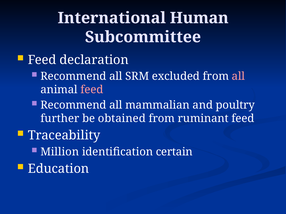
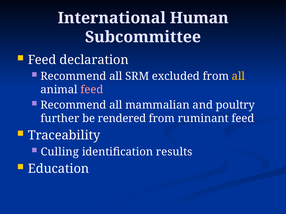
all colour: pink -> yellow (238, 76)
obtained: obtained -> rendered (122, 119)
Million: Million -> Culling (60, 152)
certain: certain -> results (174, 152)
